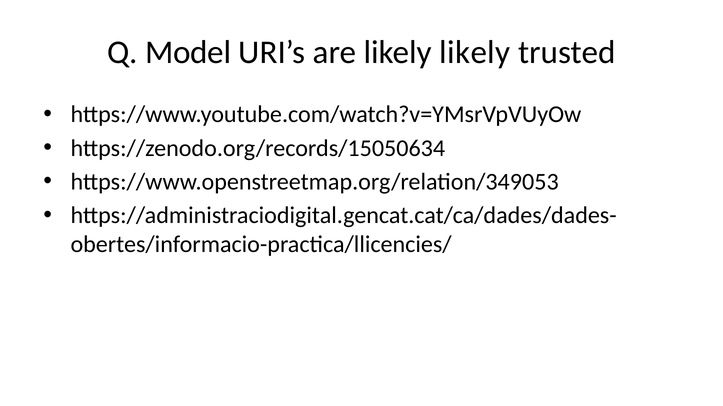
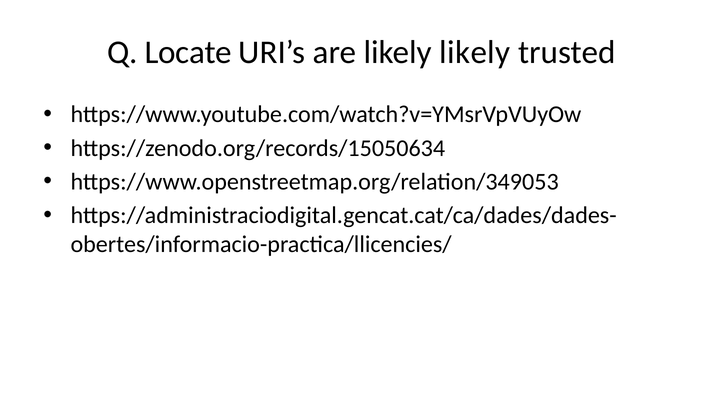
Model: Model -> Locate (188, 52)
